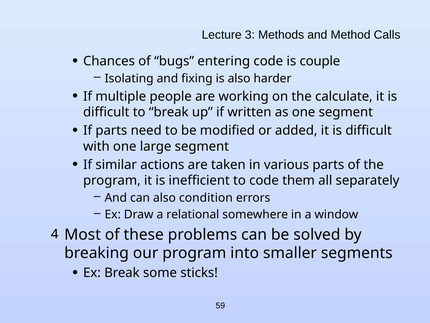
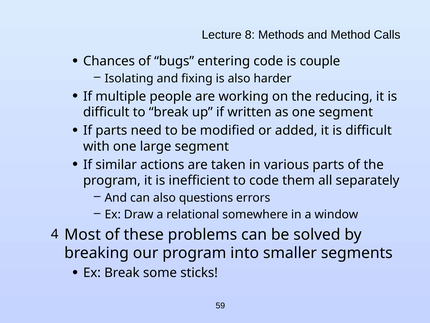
3: 3 -> 8 (250, 35)
calculate: calculate -> reducing (344, 96)
condition: condition -> questions (206, 198)
